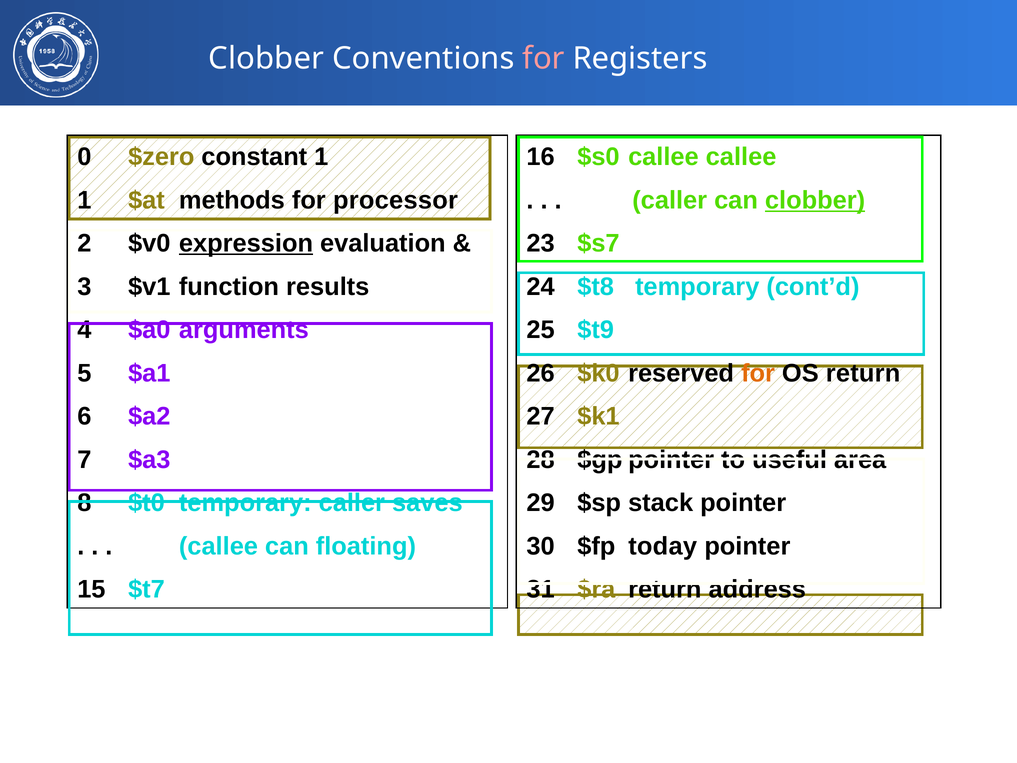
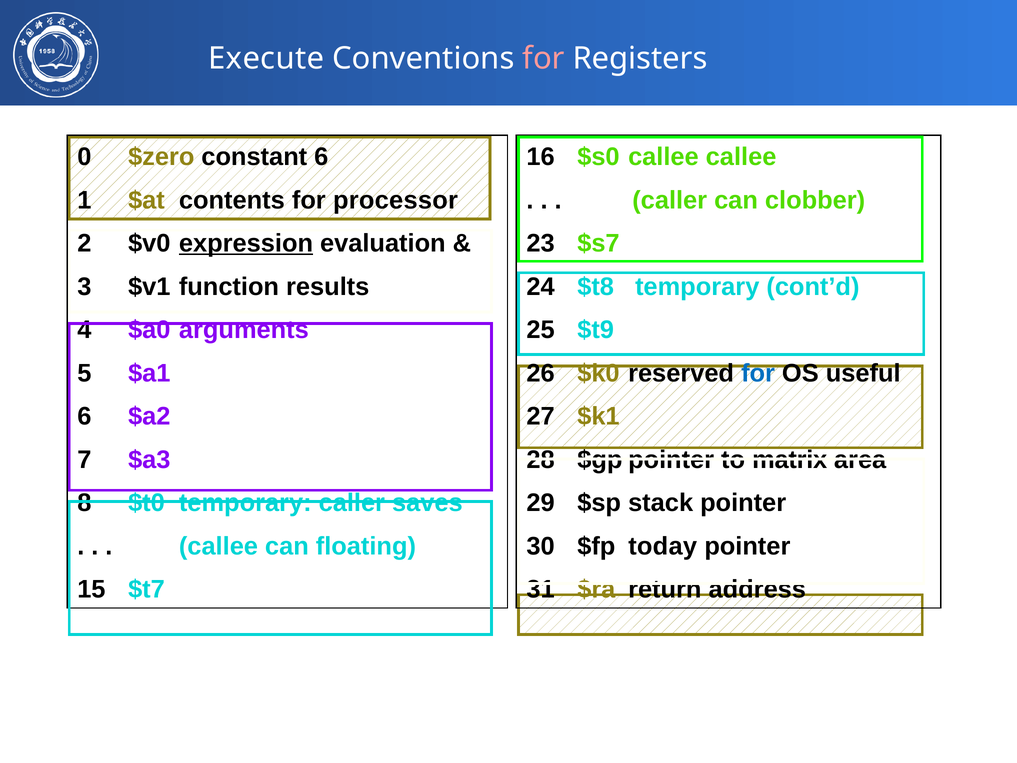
Clobber: Clobber -> Execute (266, 58)
constant 1: 1 -> 6 (321, 157)
methods: methods -> contents (232, 200)
clobber underline: present -> none (815, 200)
for colour: orange -> blue (758, 373)
OS return: return -> useful (863, 373)
useful: useful -> matrix (790, 460)
